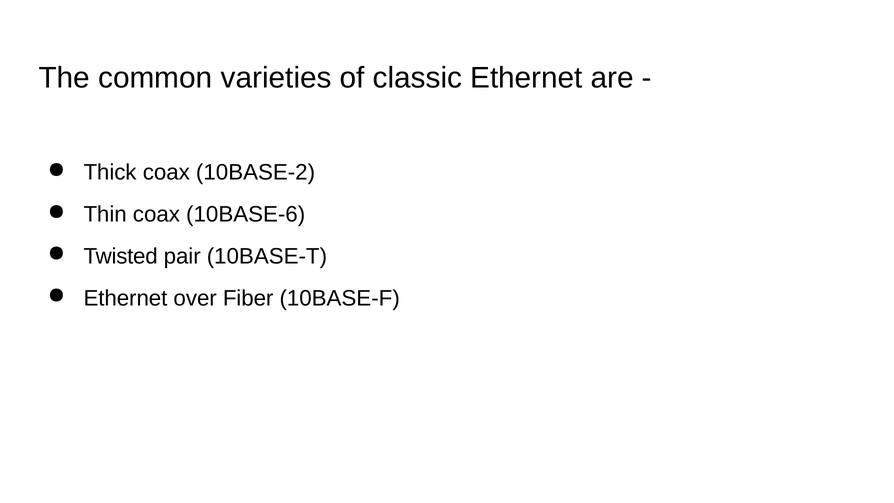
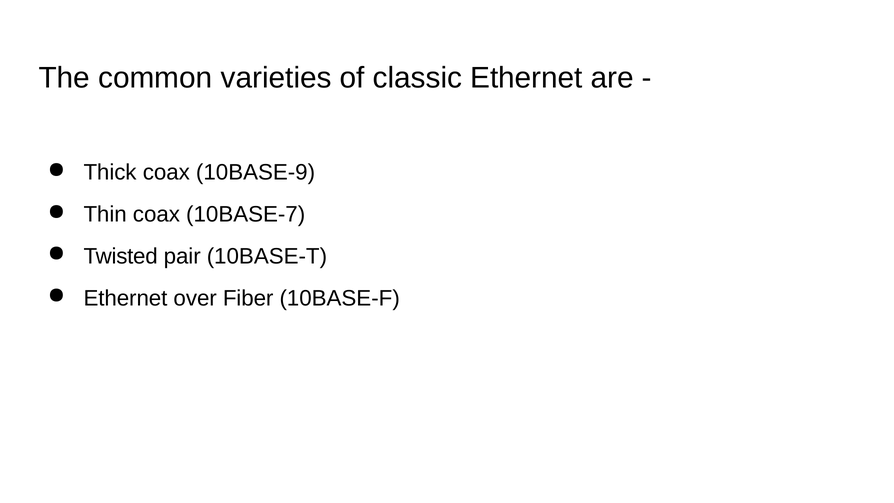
10BASE-2: 10BASE-2 -> 10BASE-9 (256, 172)
10BASE-6: 10BASE-6 -> 10BASE-7 (246, 214)
